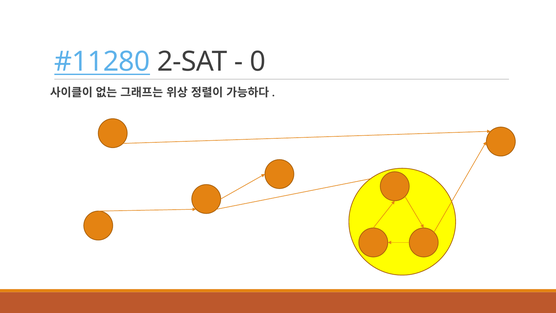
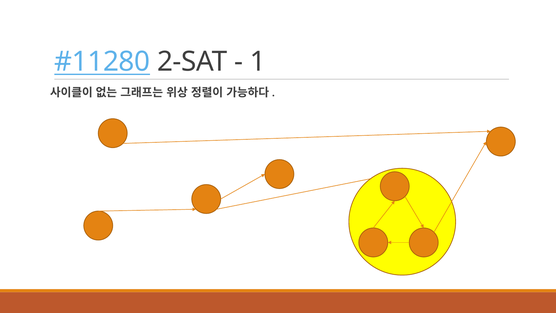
0: 0 -> 1 (258, 62)
